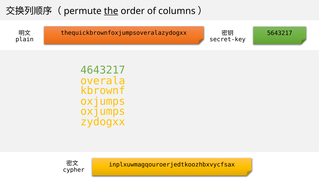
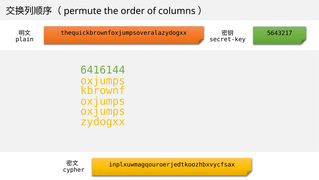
the underline: present -> none (111, 11)
4643217: 4643217 -> 6416144 (103, 70)
overala: overala -> oxjumps (103, 80)
